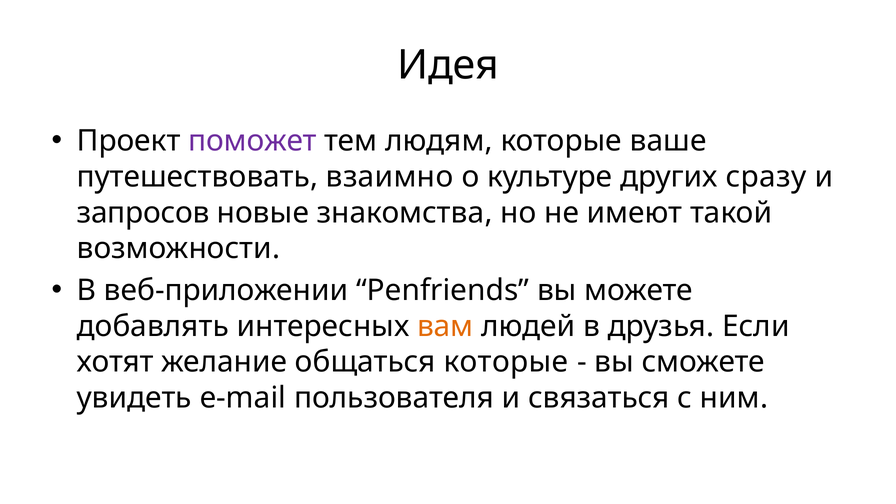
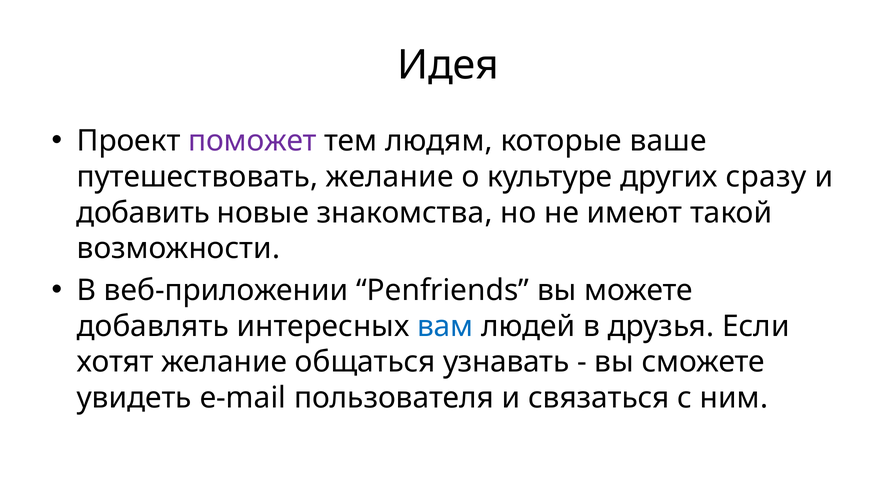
путешествовать взаимно: взаимно -> желание (390, 177)
запросов: запросов -> добавить (143, 213)
вам colour: orange -> blue (445, 326)
общаться которые: которые -> узнавать (506, 362)
